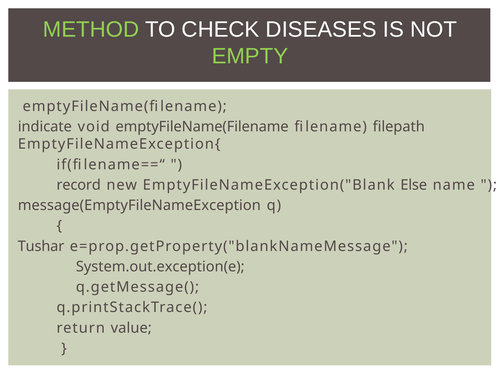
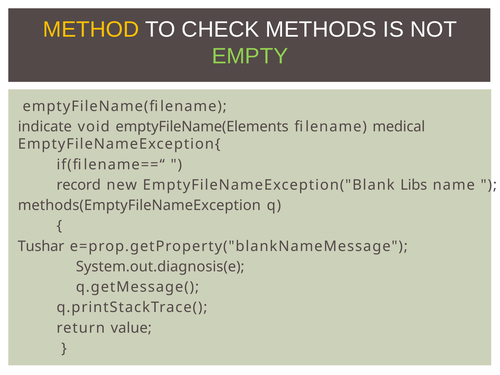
METHOD colour: light green -> yellow (91, 30)
DISEASES: DISEASES -> METHODS (321, 30)
void emptyFileName(Filename: emptyFileName(Filename -> emptyFileName(Elements (202, 127)
filepath: filepath -> medical (399, 127)
Else: Else -> Libs (414, 185)
message(EmptyFileNameException: message(EmptyFileNameException -> methods(EmptyFileNameException (139, 205)
System.out.exception(e: System.out.exception(e -> System.out.diagnosis(e (160, 267)
